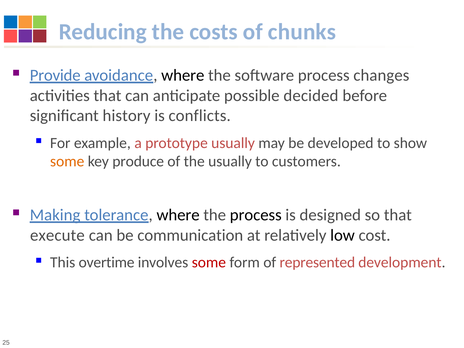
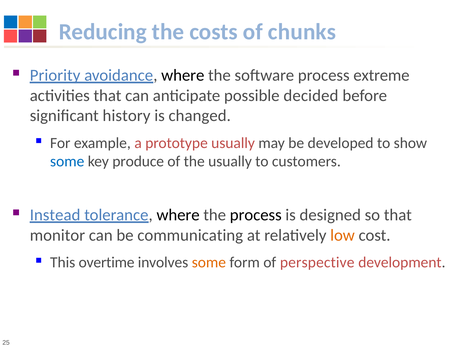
Provide: Provide -> Priority (55, 75)
changes: changes -> extreme (381, 75)
conflicts: conflicts -> changed (200, 116)
some colour: orange -> blue (67, 162)
Making: Making -> Instead (55, 215)
execute: execute -> monitor (57, 235)
communication: communication -> communicating (190, 235)
low colour: black -> orange (342, 235)
some colour: red -> orange (209, 262)
represented: represented -> perspective (317, 262)
